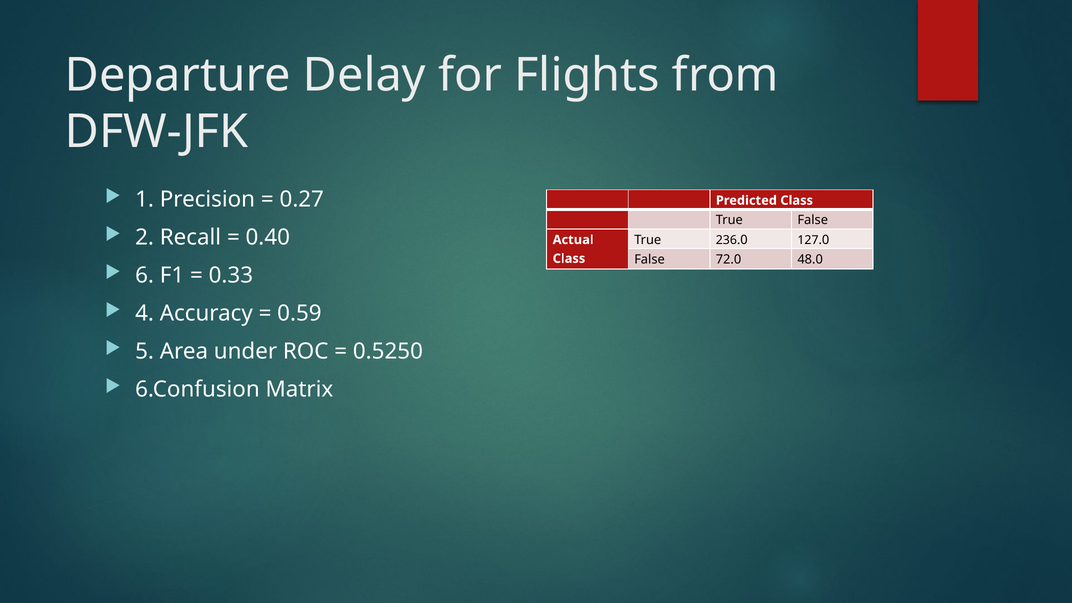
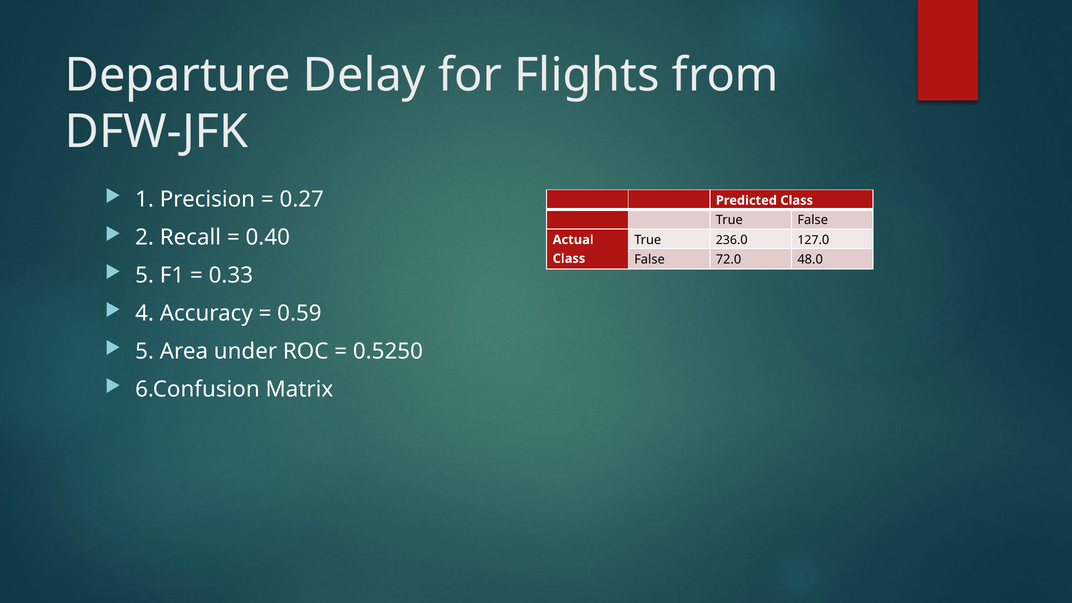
6: 6 -> 5 (145, 275)
